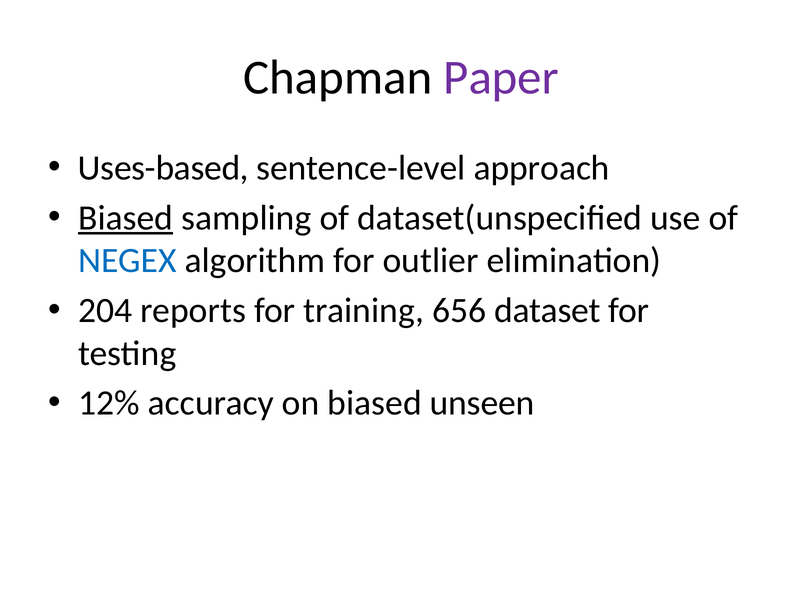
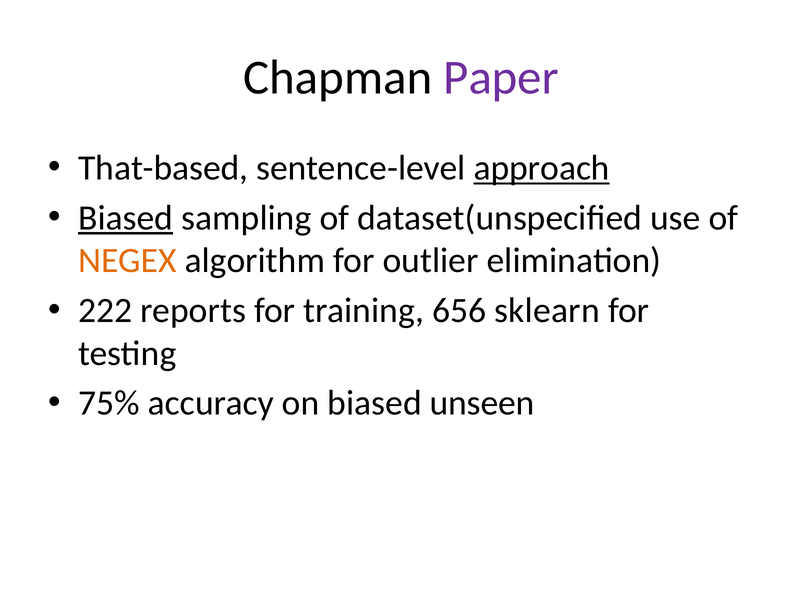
Uses-based: Uses-based -> That-based (163, 168)
approach underline: none -> present (542, 168)
NEGEX colour: blue -> orange (127, 261)
204: 204 -> 222 (105, 311)
dataset: dataset -> sklearn (547, 311)
12%: 12% -> 75% (109, 404)
